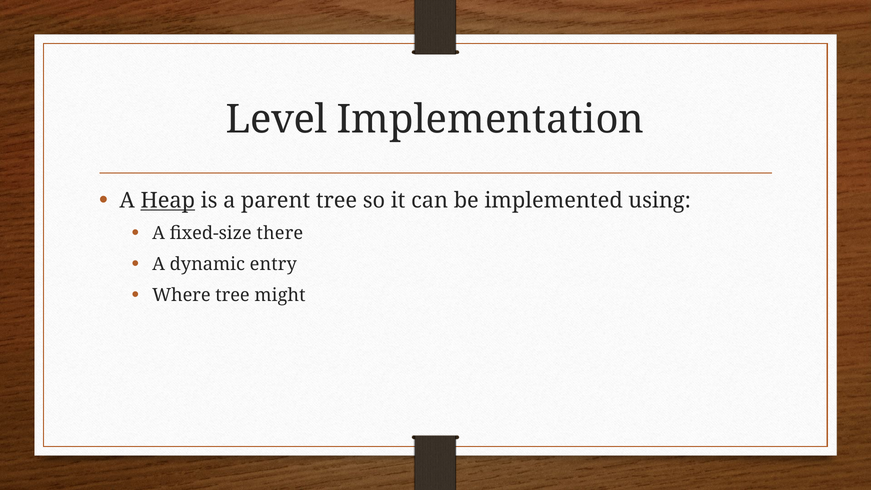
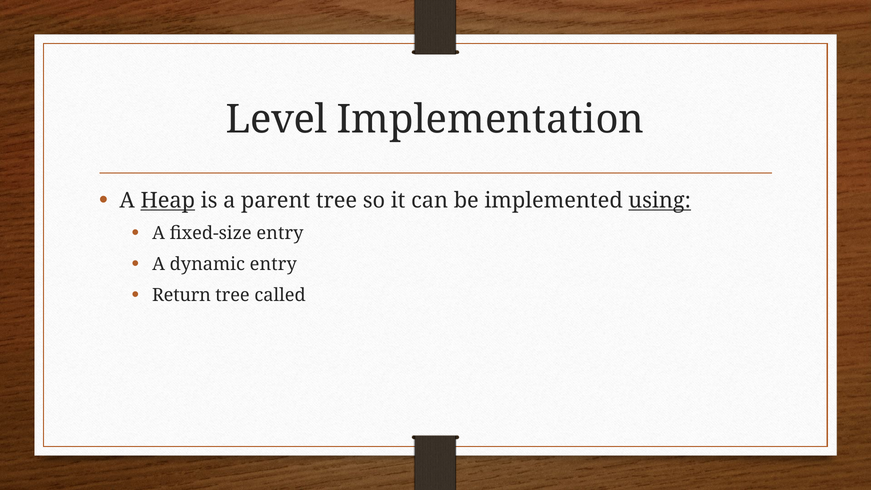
using underline: none -> present (660, 201)
fixed-size there: there -> entry (280, 233)
Where: Where -> Return (181, 295)
might: might -> called (280, 295)
